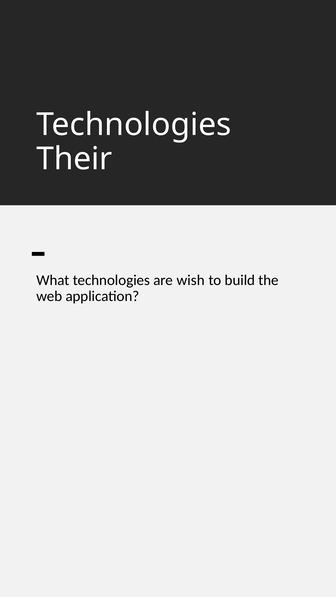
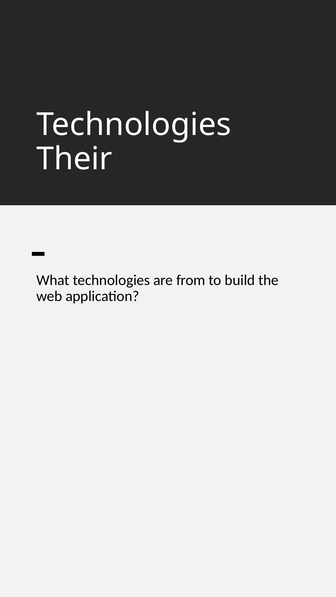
wish: wish -> from (191, 280)
